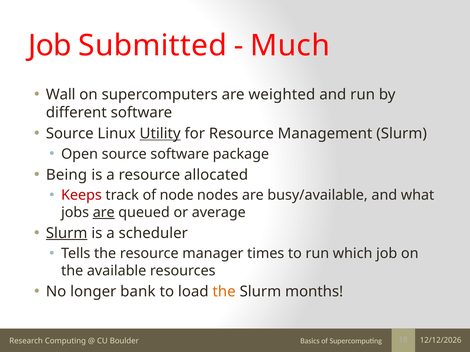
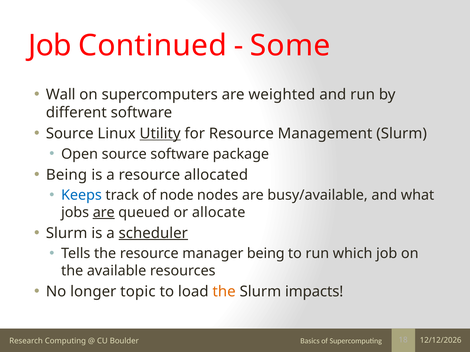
Submitted: Submitted -> Continued (153, 46)
Much: Much -> Some (290, 46)
Keeps colour: red -> blue (81, 195)
average: average -> allocate (219, 213)
Slurm underline: present -> none (67, 233)
scheduler underline: none -> present (153, 233)
manager times: times -> being (266, 254)
bank: bank -> topic (138, 292)
months: months -> impacts (314, 292)
